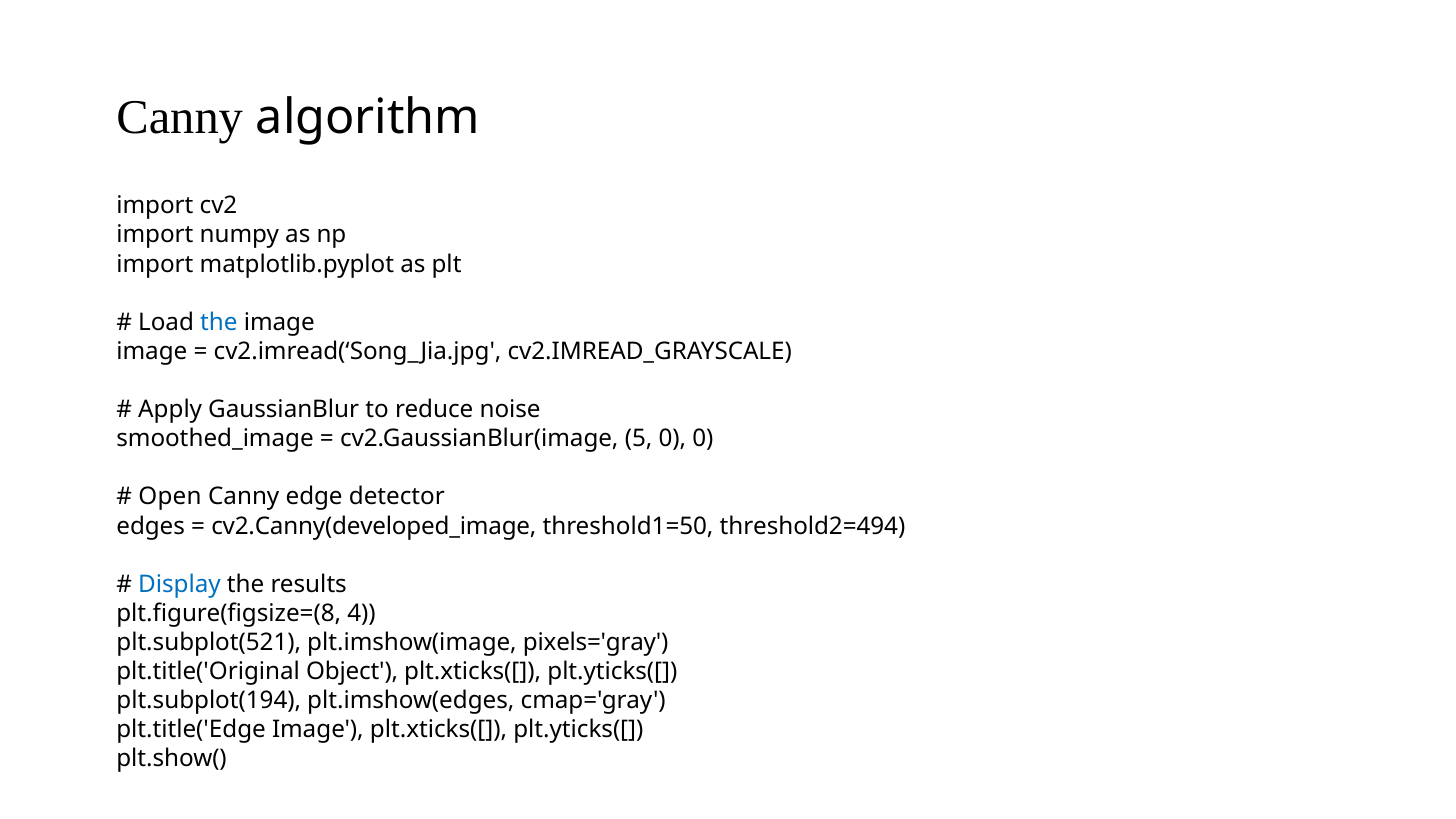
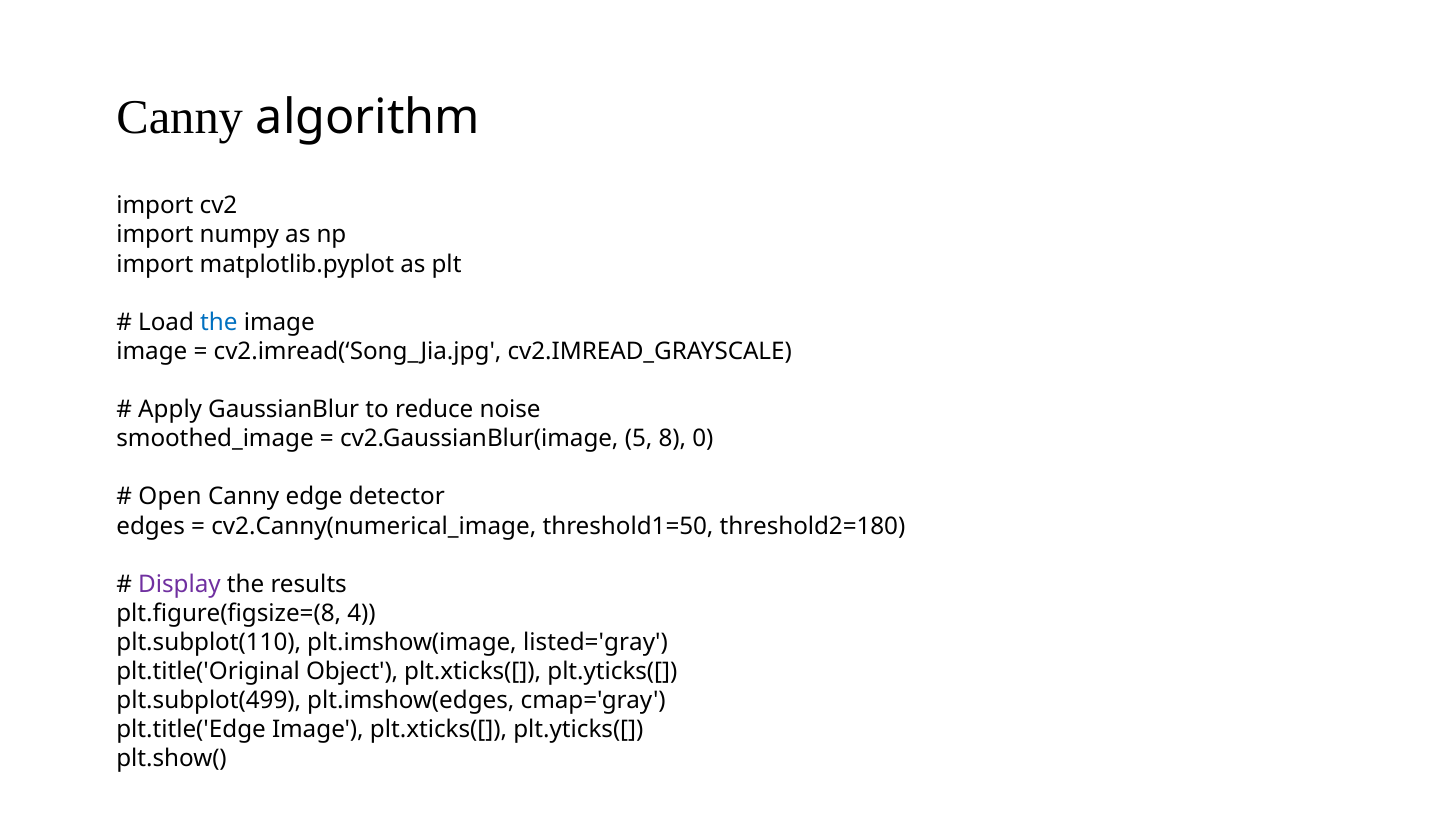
5 0: 0 -> 8 (672, 439)
cv2.Canny(developed_image: cv2.Canny(developed_image -> cv2.Canny(numerical_image (374, 526)
threshold2=494: threshold2=494 -> threshold2=180 (812, 526)
Display colour: blue -> purple (179, 584)
plt.subplot(521: plt.subplot(521 -> plt.subplot(110 (209, 642)
pixels='gray: pixels='gray -> listed='gray (596, 642)
plt.subplot(194: plt.subplot(194 -> plt.subplot(499 (209, 701)
